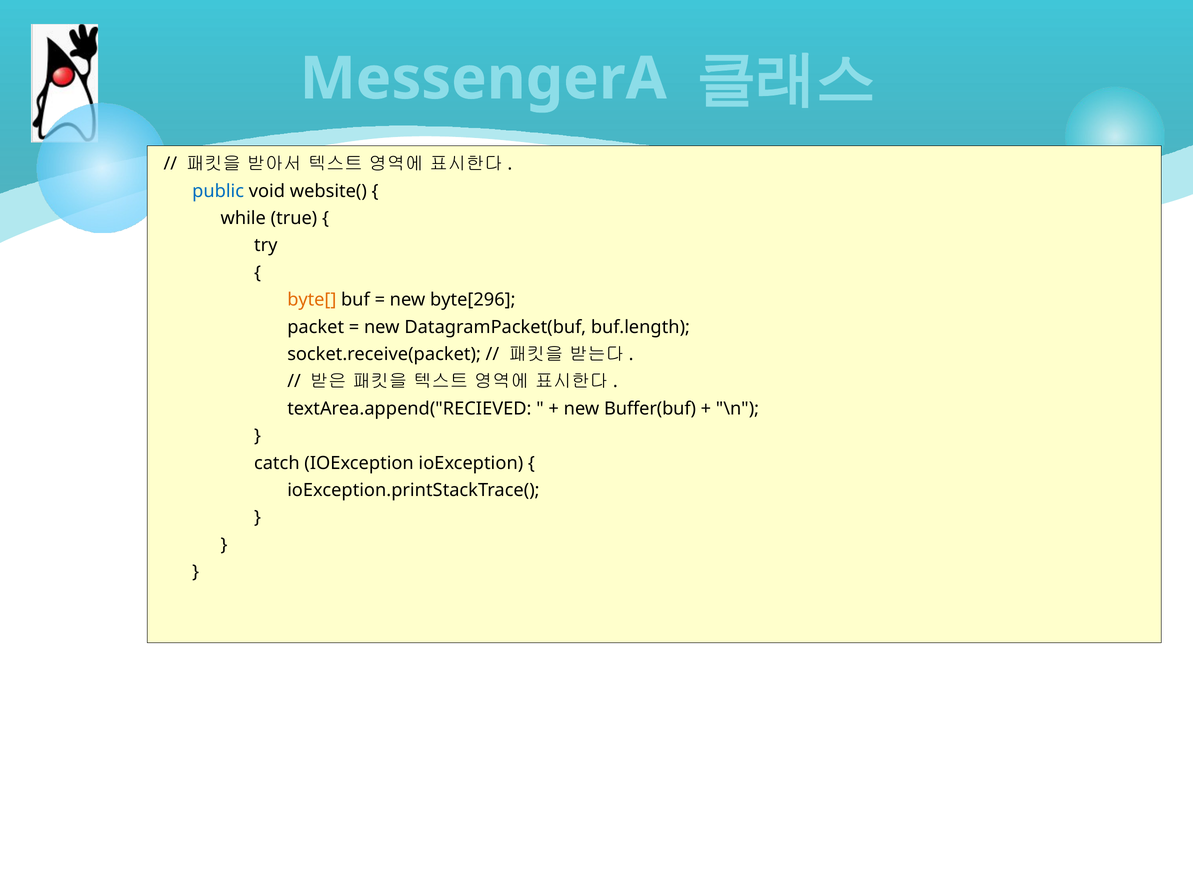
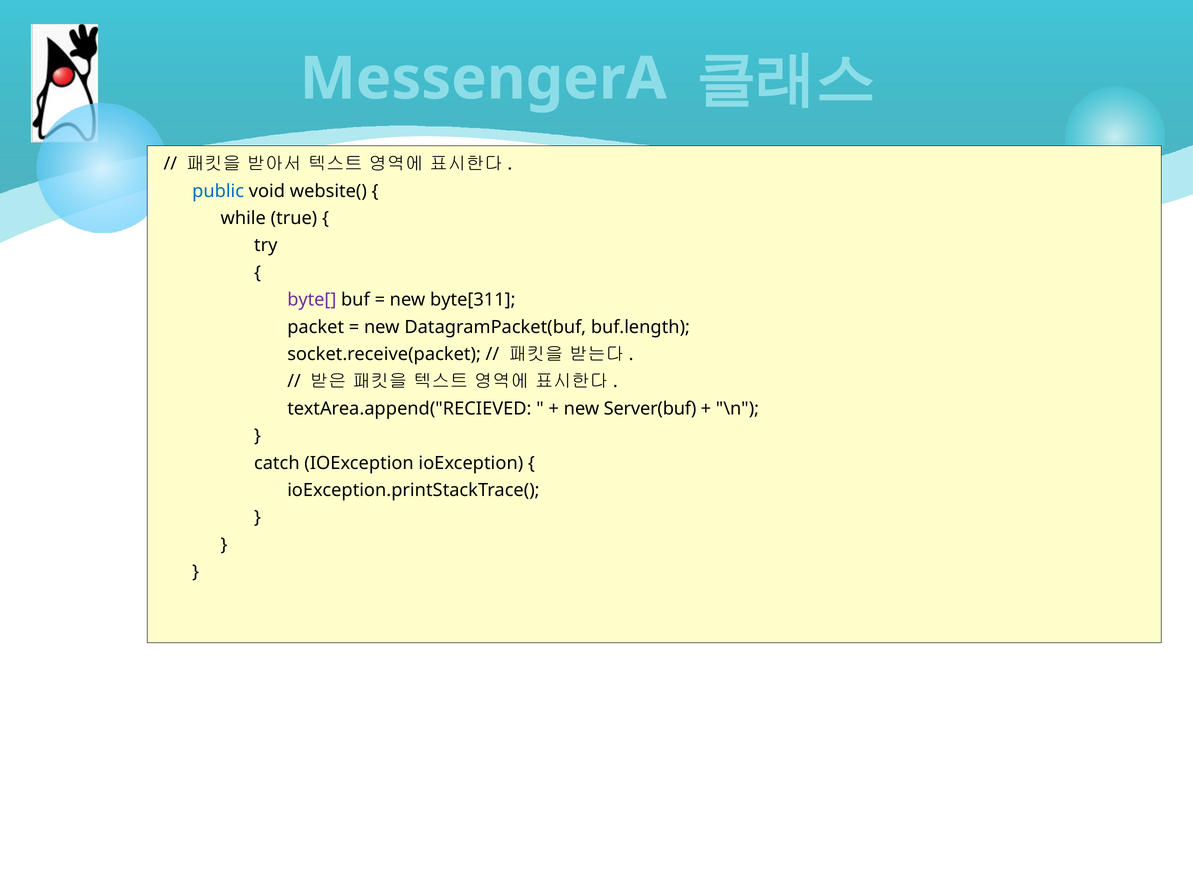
byte[ colour: orange -> purple (312, 300)
byte[296: byte[296 -> byte[311 (473, 300)
Buffer(buf: Buffer(buf -> Server(buf (650, 409)
